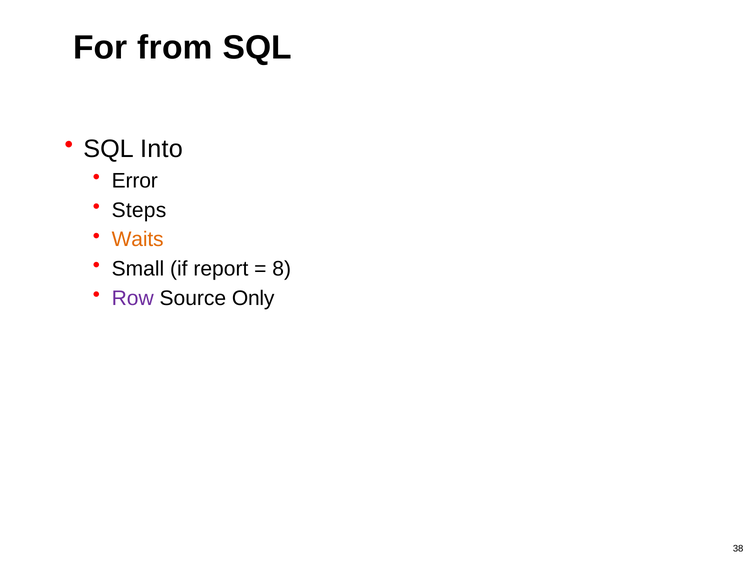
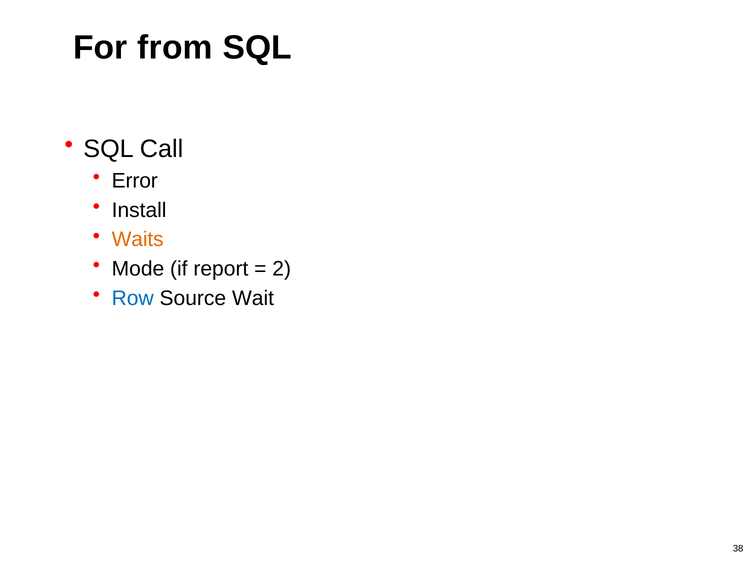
Into: Into -> Call (162, 149)
Steps: Steps -> Install (139, 210)
Small: Small -> Mode (138, 269)
8: 8 -> 2 (282, 269)
Row colour: purple -> blue (133, 298)
Only: Only -> Wait (253, 298)
